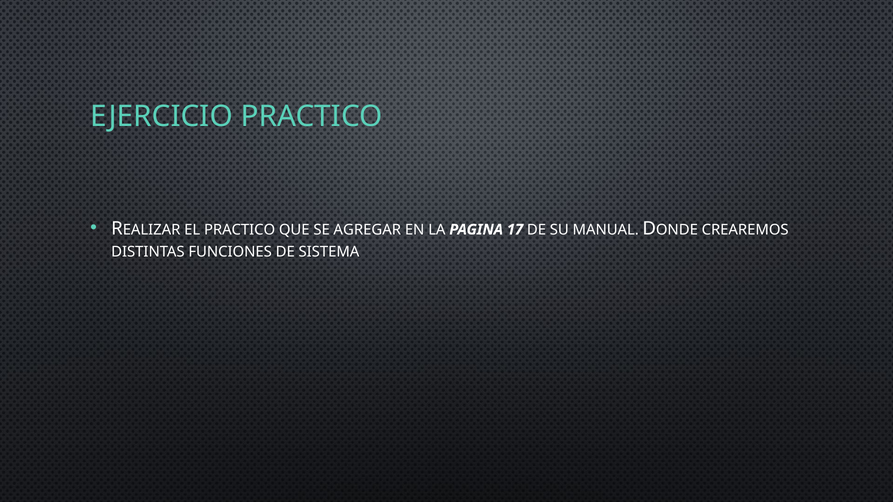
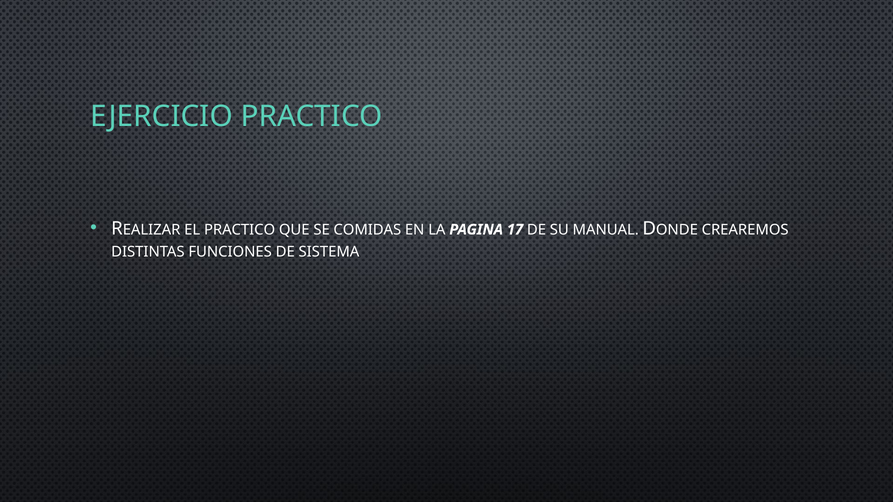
AGREGAR: AGREGAR -> COMIDAS (367, 230)
